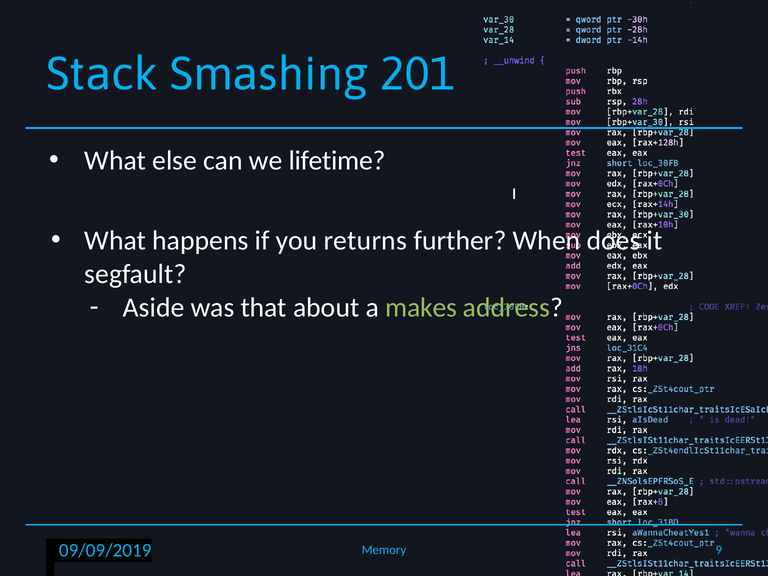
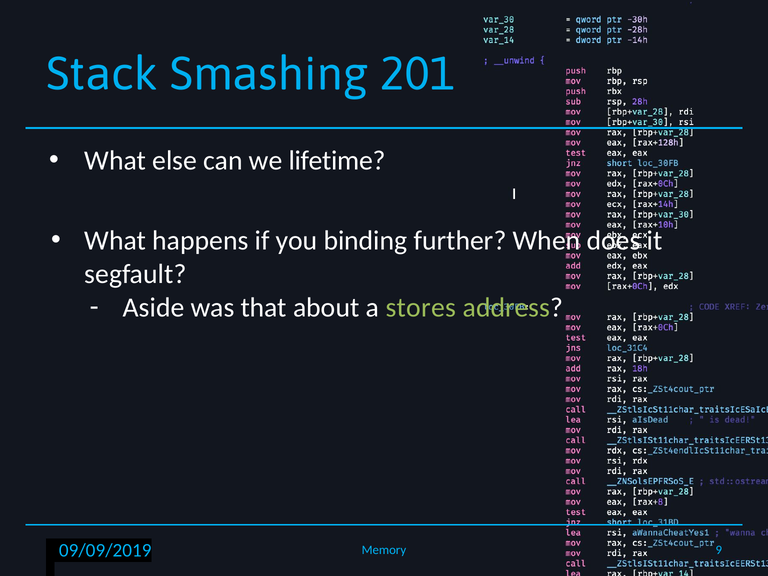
returns: returns -> binding (365, 241)
makes: makes -> stores (421, 307)
